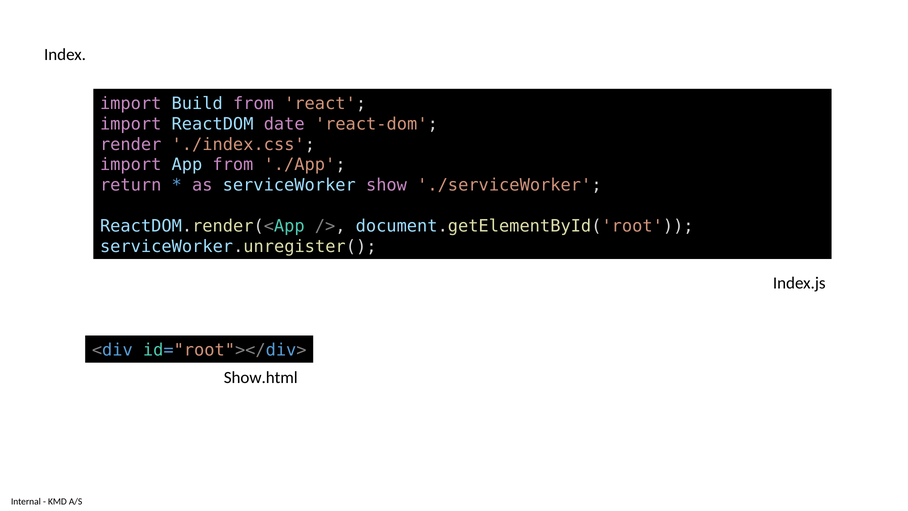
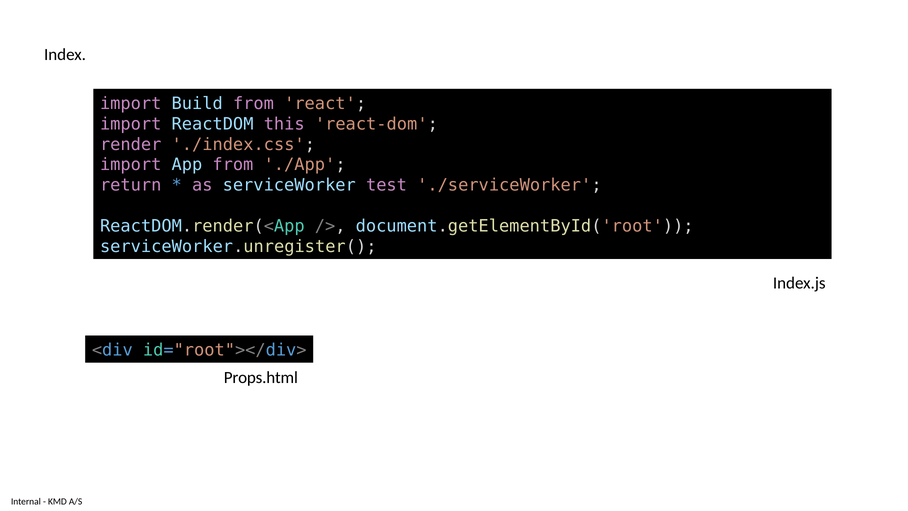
date: date -> this (284, 124)
show: show -> test (387, 185)
Show.html: Show.html -> Props.html (261, 378)
